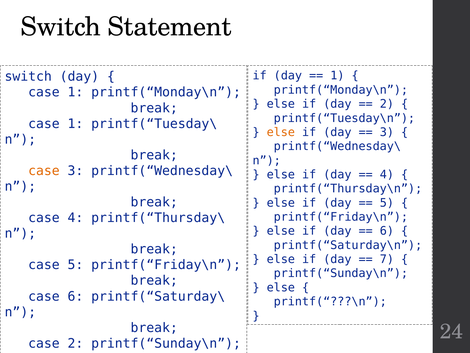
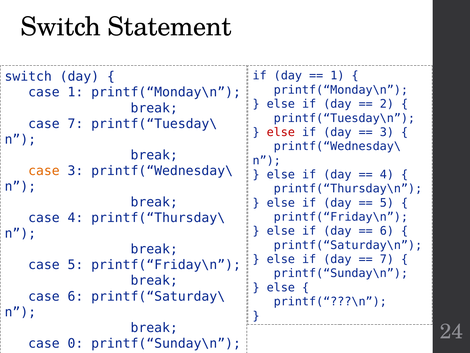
1: 1 -> 7 (75, 124)
else colour: orange -> red (281, 132)
case 2: 2 -> 0 (75, 343)
